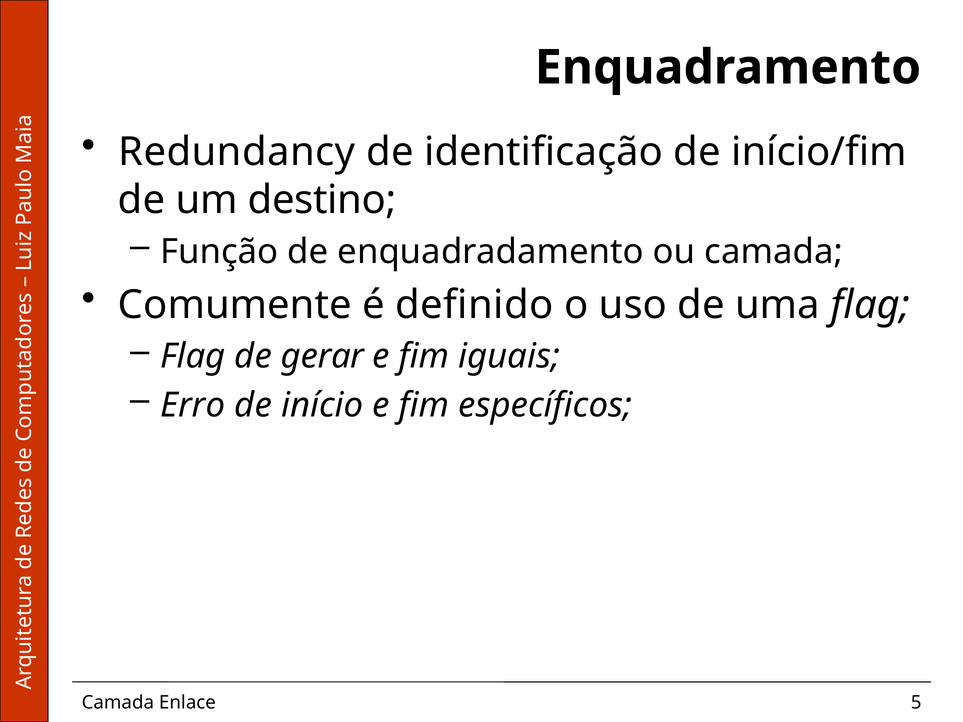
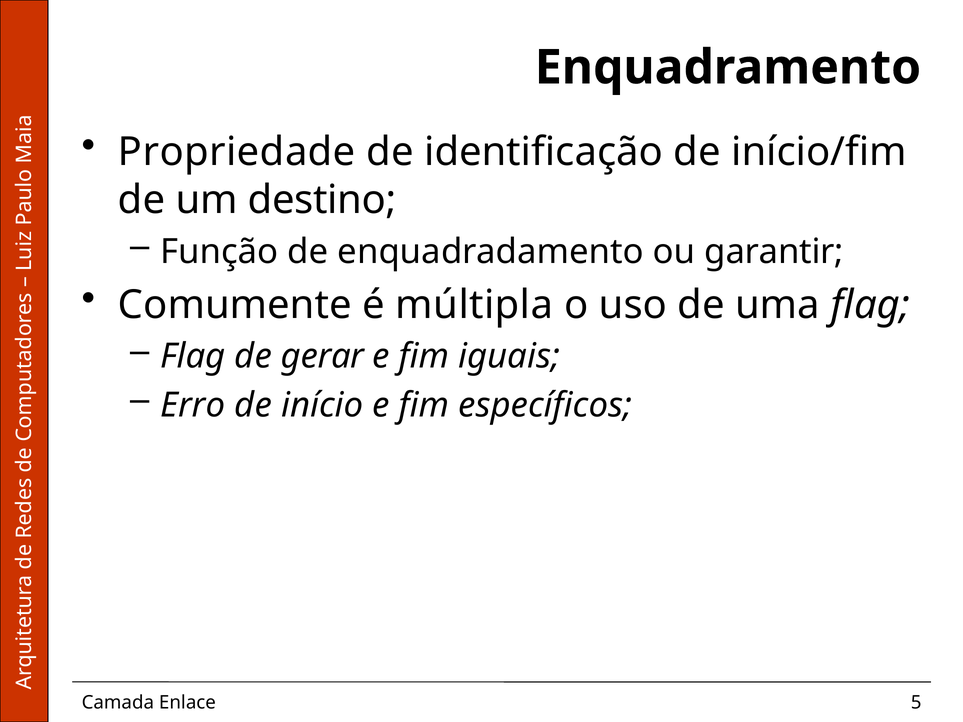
Redundancy: Redundancy -> Propriedade (237, 152)
ou camada: camada -> garantir (774, 252)
definido: definido -> múltipla (474, 305)
